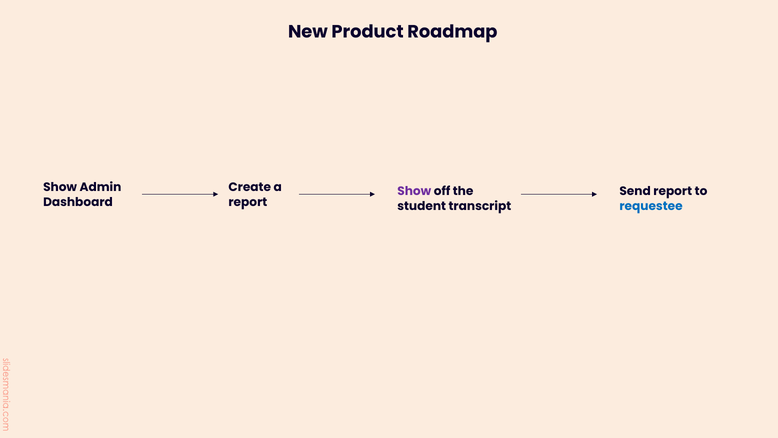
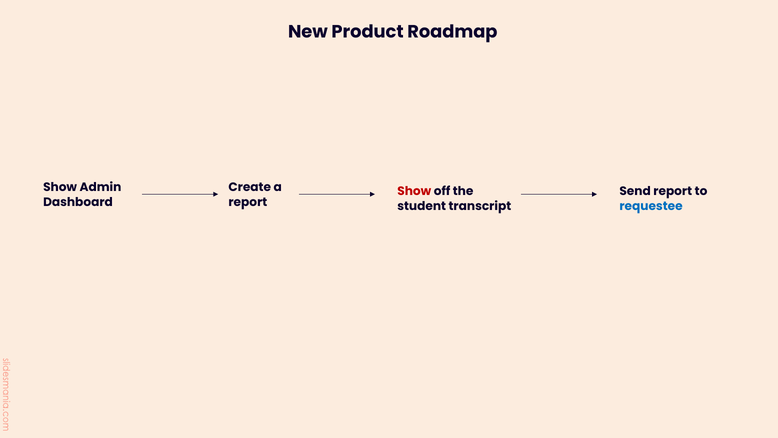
Show colour: purple -> red (414, 191)
